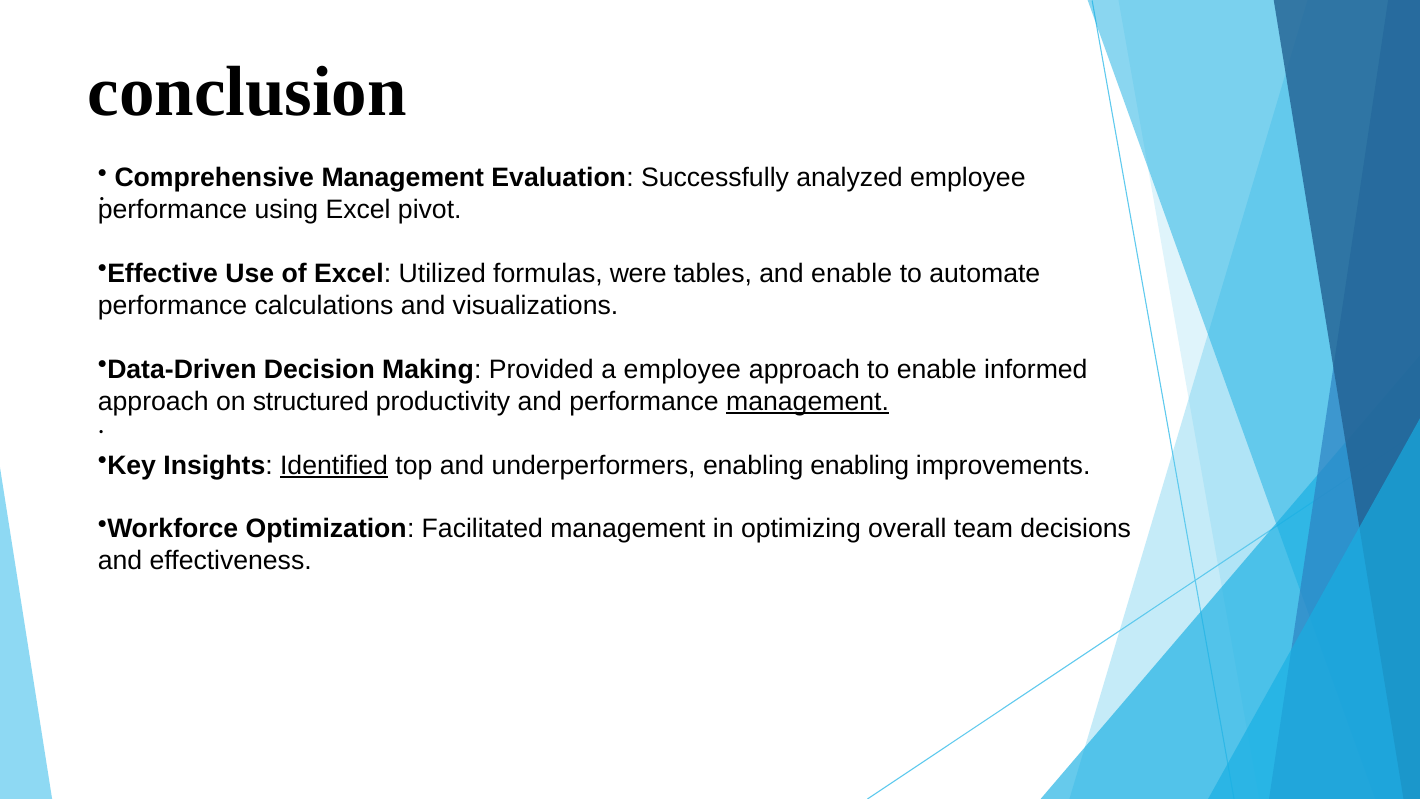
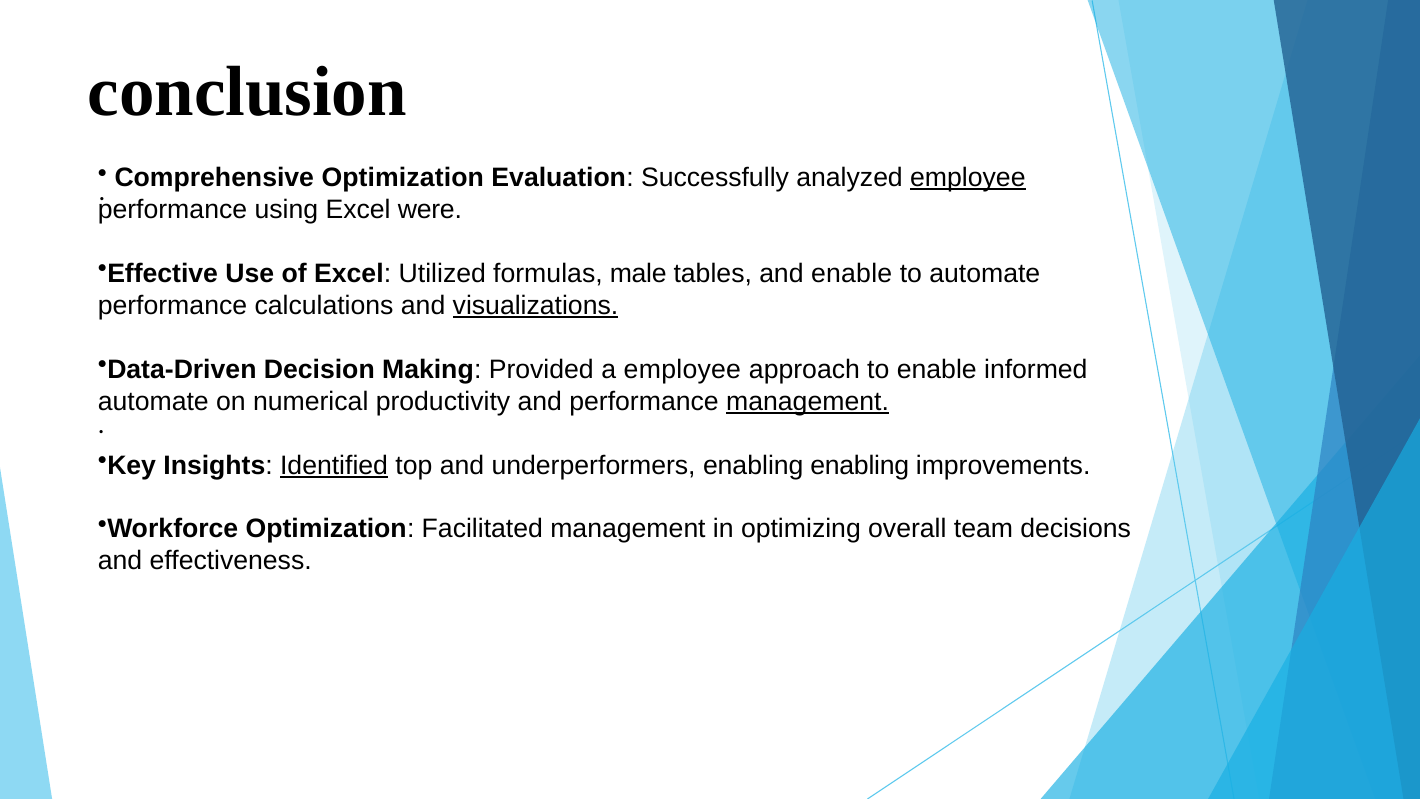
Comprehensive Management: Management -> Optimization (403, 178)
employee underline: none -> present (968, 178)
pivot: pivot -> were (430, 210)
were: were -> male (638, 273)
visualizations underline: none -> present (535, 305)
approach: approach -> automate (153, 401)
structured: structured -> numerical (311, 401)
